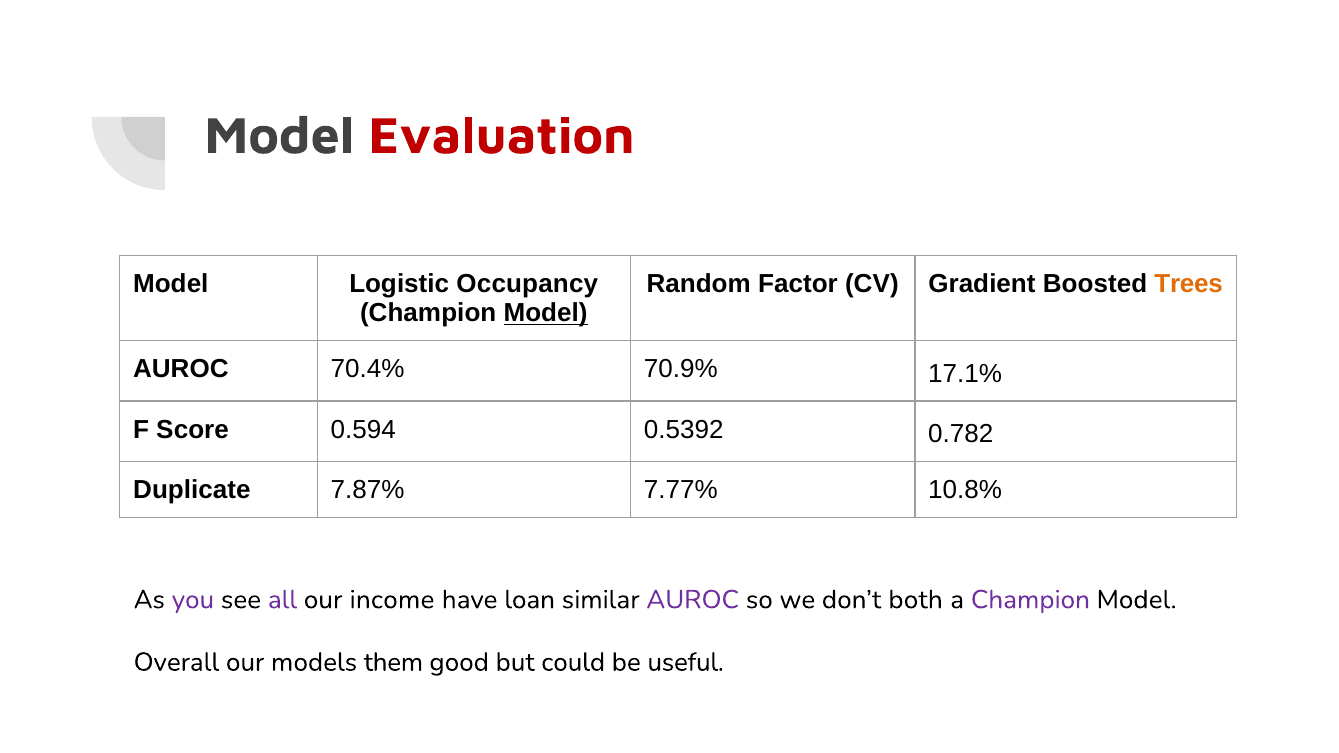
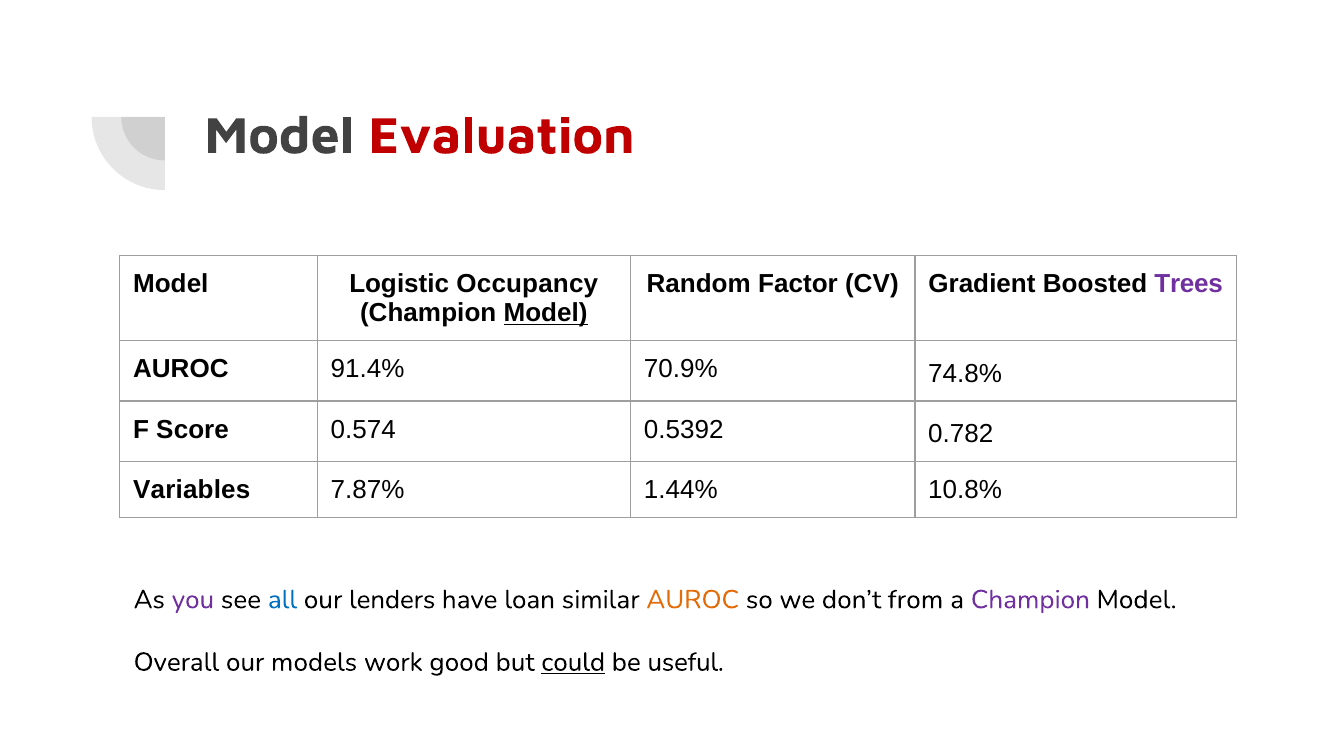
Trees colour: orange -> purple (1189, 284)
70.4%: 70.4% -> 91.4% (368, 369)
17.1%: 17.1% -> 74.8% (965, 374)
0.594: 0.594 -> 0.574 (363, 430)
Duplicate: Duplicate -> Variables (192, 490)
7.77%: 7.77% -> 1.44% (681, 490)
all colour: purple -> blue (282, 600)
income: income -> lenders (392, 600)
AUROC colour: purple -> orange (693, 600)
both: both -> from (916, 600)
them: them -> work (393, 662)
could underline: none -> present (573, 662)
